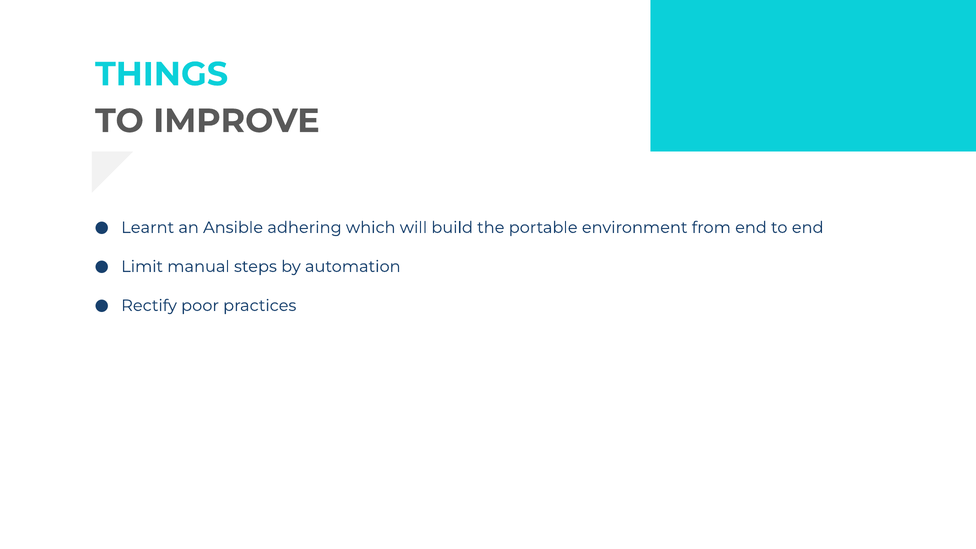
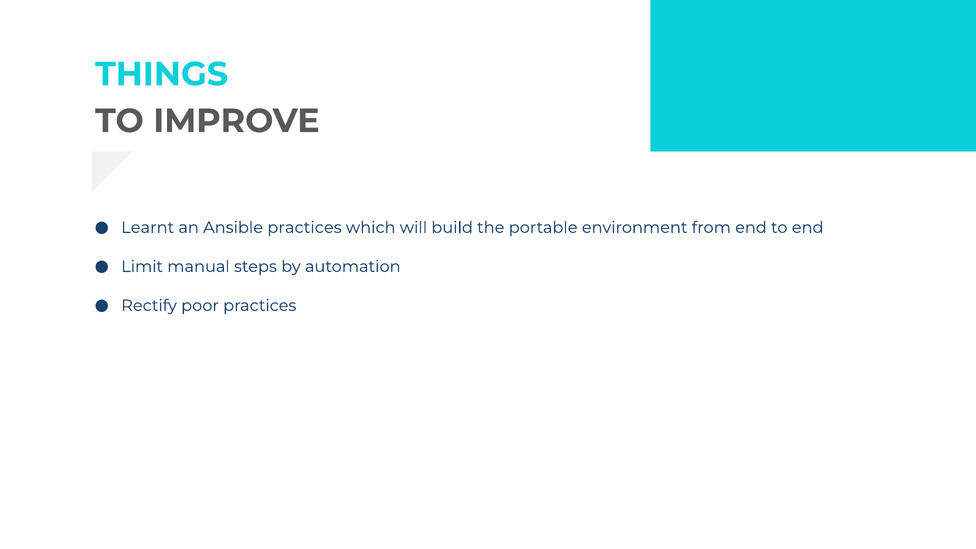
Ansible adhering: adhering -> practices (305, 228)
